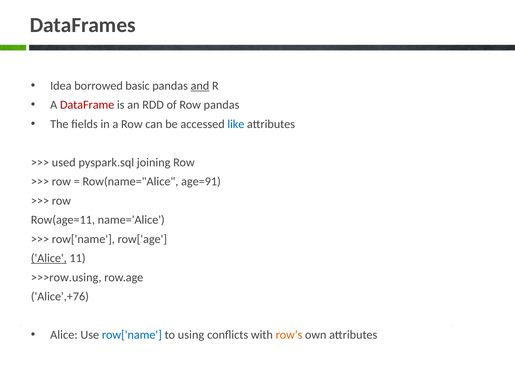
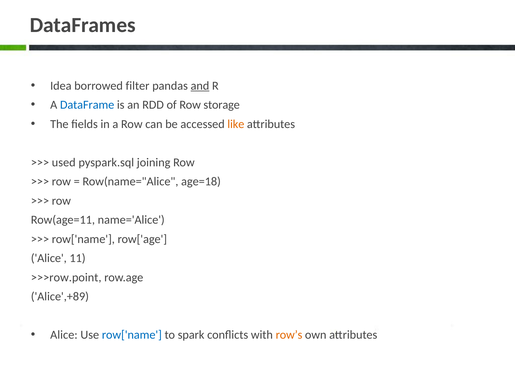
basic: basic -> filter (138, 86)
DataFrame colour: red -> blue (87, 105)
Row pandas: pandas -> storage (222, 105)
like colour: blue -> orange (236, 124)
age=91: age=91 -> age=18 (201, 182)
Alice underline: present -> none (49, 258)
>>>row.using: >>>row.using -> >>>row.point (66, 278)
Alice',+76: Alice',+76 -> Alice',+89 (60, 297)
using: using -> spark (191, 335)
